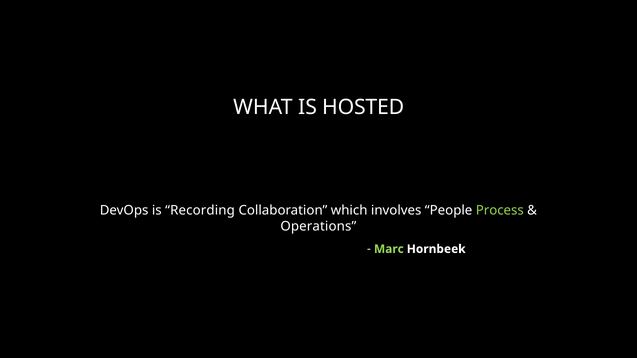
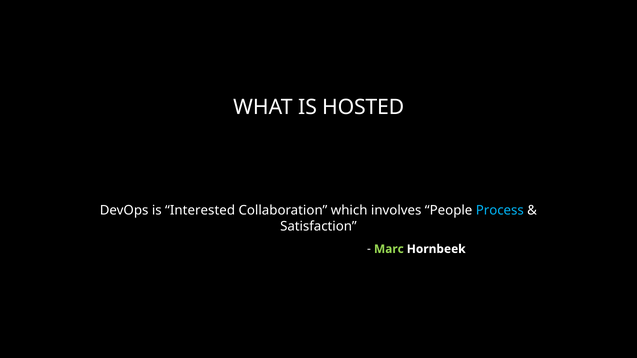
Recording: Recording -> Interested (200, 210)
Process colour: light green -> light blue (500, 210)
Operations: Operations -> Satisfaction (318, 226)
